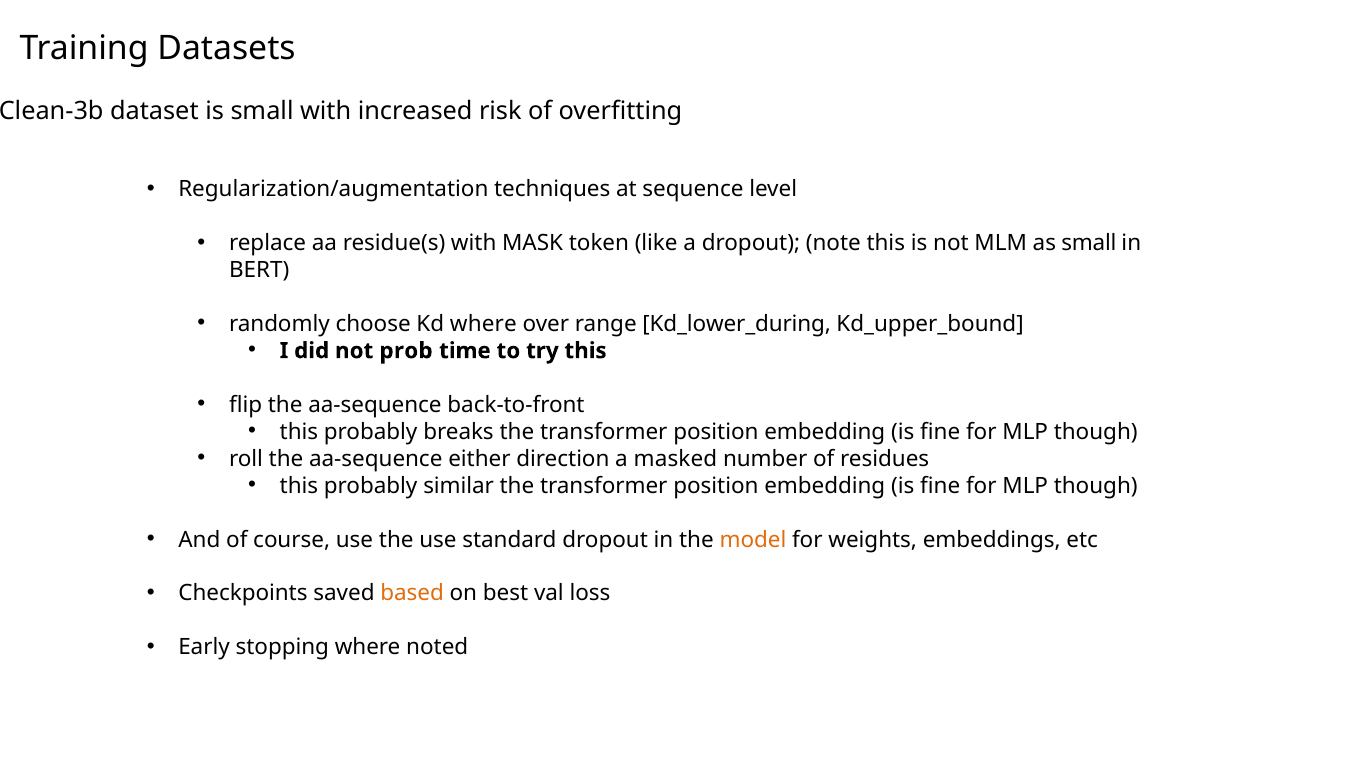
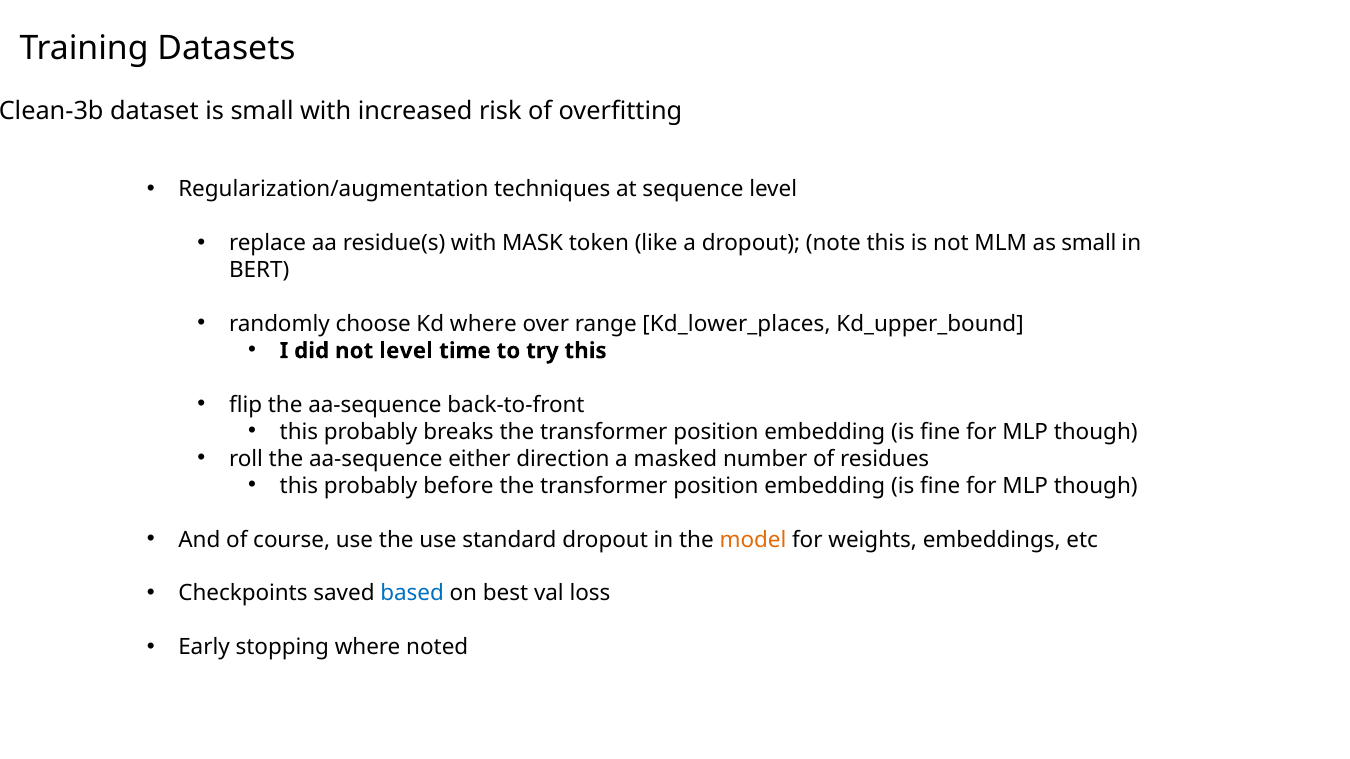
Kd_lower_during: Kd_lower_during -> Kd_lower_places (736, 324)
not prob: prob -> level (406, 351)
similar: similar -> before (458, 486)
based colour: orange -> blue (412, 594)
